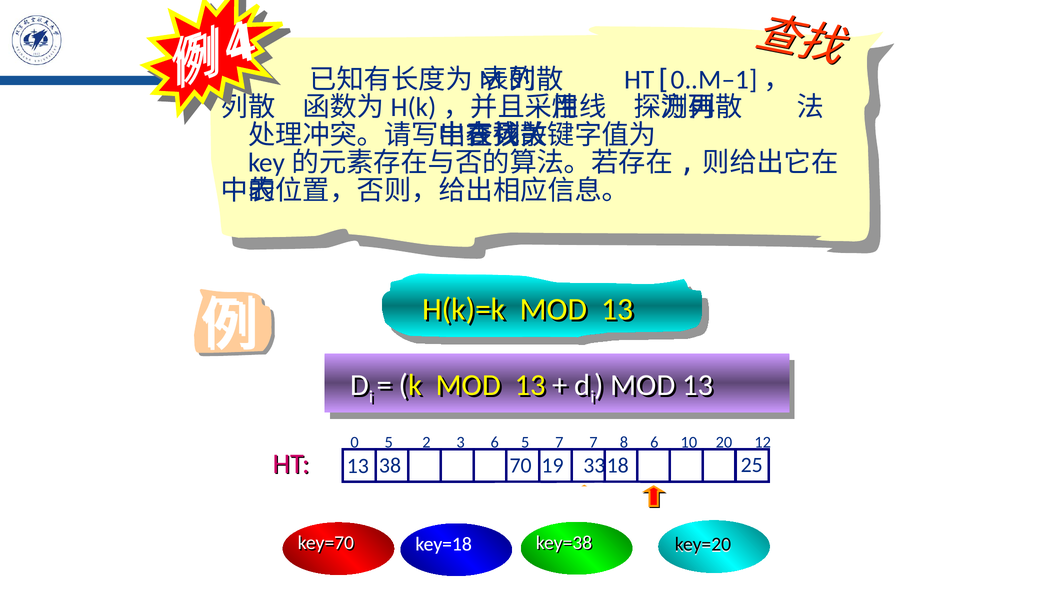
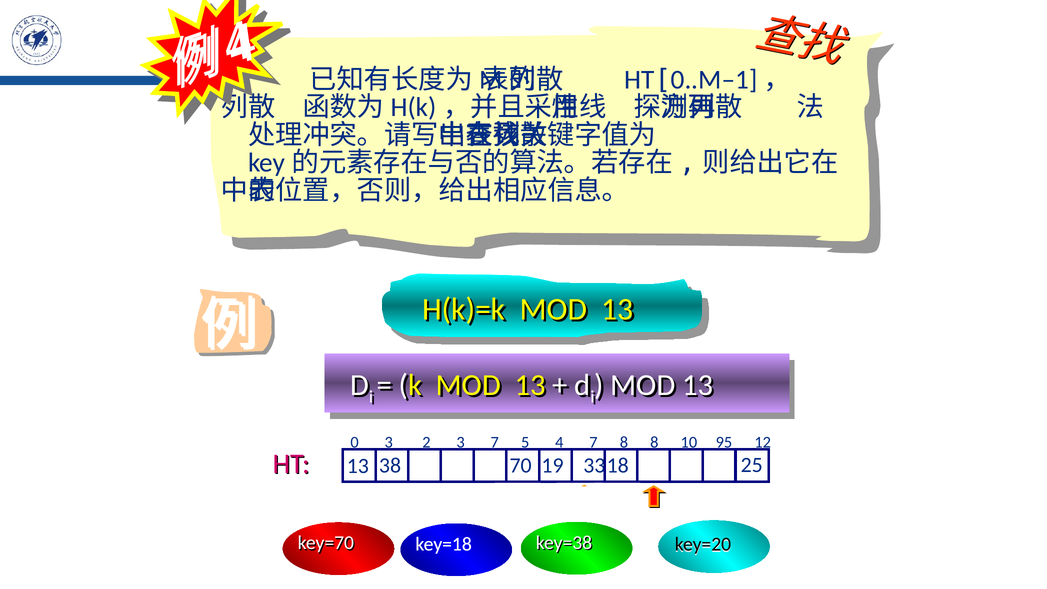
0 5: 5 -> 3 (389, 442)
3 6: 6 -> 7 (495, 442)
5 7: 7 -> 4 (559, 442)
8 6: 6 -> 8 (654, 442)
20: 20 -> 95 (724, 442)
